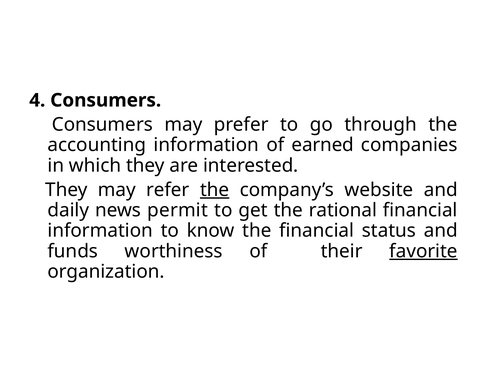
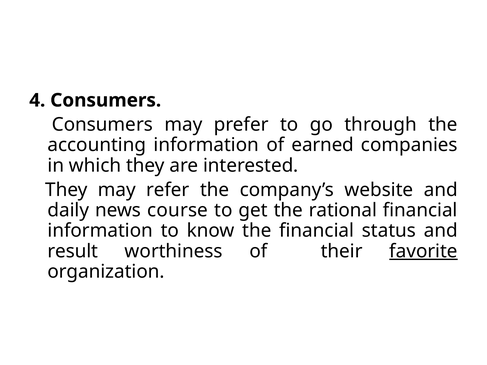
the underline: present -> none (215, 190)
permit: permit -> course (178, 210)
funds: funds -> result (73, 251)
